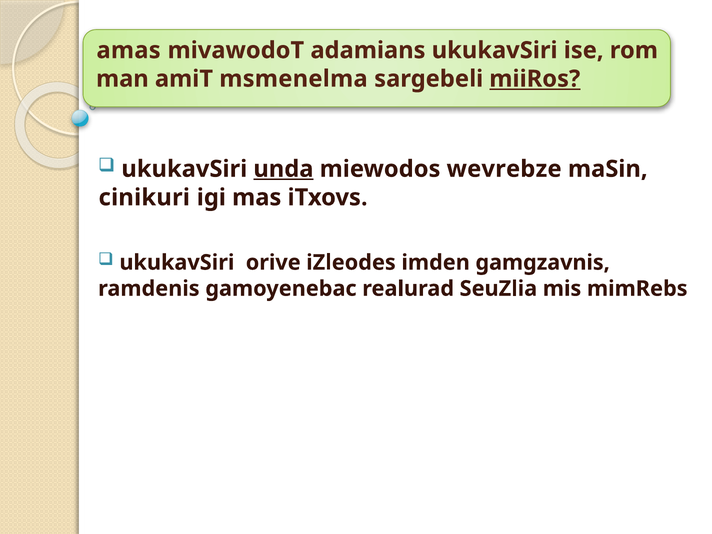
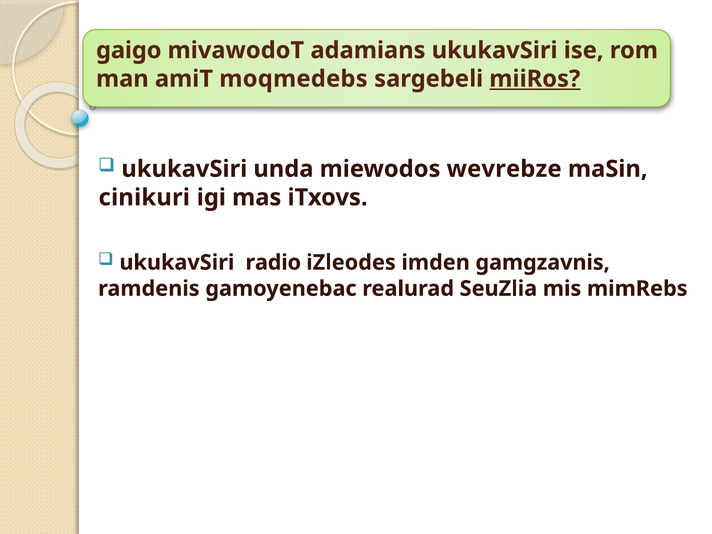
amas: amas -> gaigo (129, 50)
msmenelma: msmenelma -> moqmedebs (293, 79)
unda underline: present -> none (283, 169)
orive: orive -> radio (273, 263)
